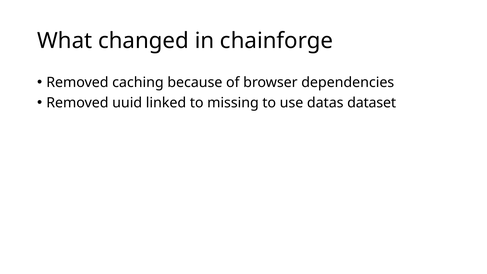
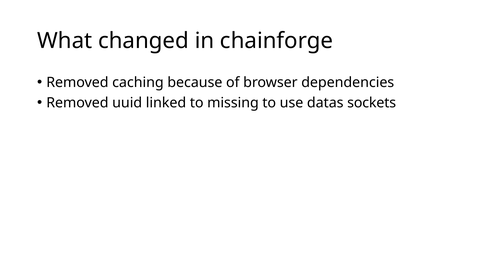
dataset: dataset -> sockets (372, 103)
